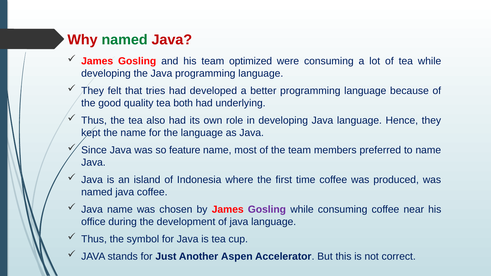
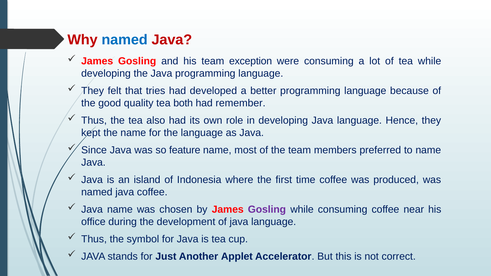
named colour: green -> blue (125, 40)
optimized: optimized -> exception (251, 61)
underlying: underlying -> remember (241, 103)
Aspen: Aspen -> Applet (237, 257)
